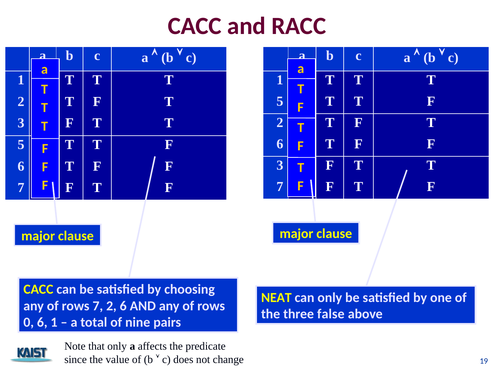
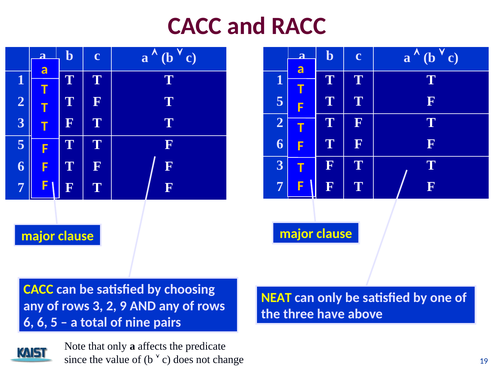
rows 7: 7 -> 3 (98, 305)
2 6: 6 -> 9 (123, 305)
false: false -> have (331, 314)
0: 0 -> 6 (29, 322)
6 1: 1 -> 5 (54, 322)
